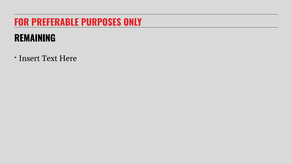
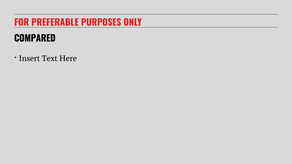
REMAINING: REMAINING -> COMPARED (35, 38)
